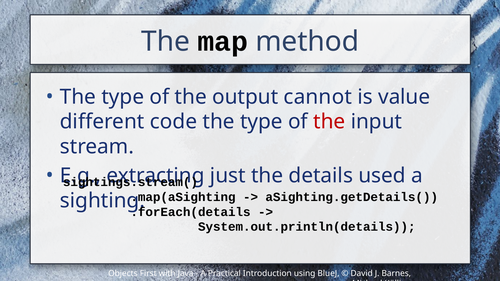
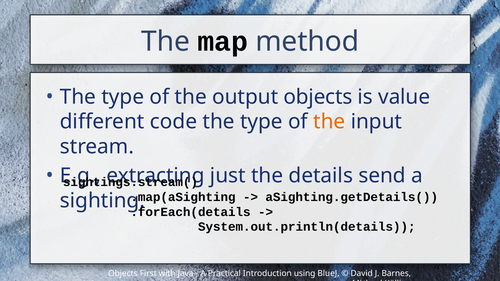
output cannot: cannot -> objects (318, 97)
the colour: red -> orange (329, 122)
used: used -> send (382, 176)
